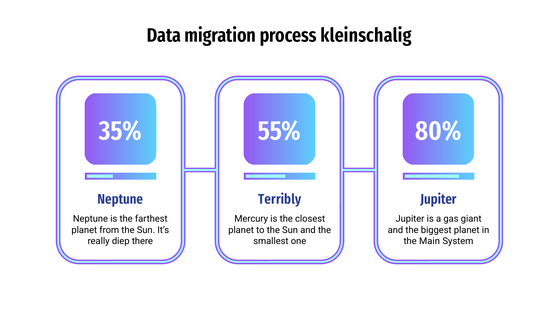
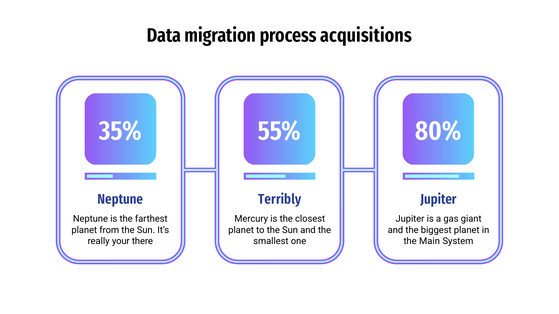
kleinschalig: kleinschalig -> acquisitions (366, 35)
diep: diep -> your (121, 241)
